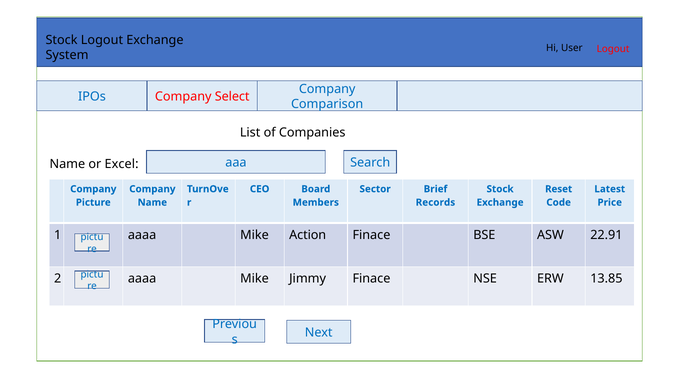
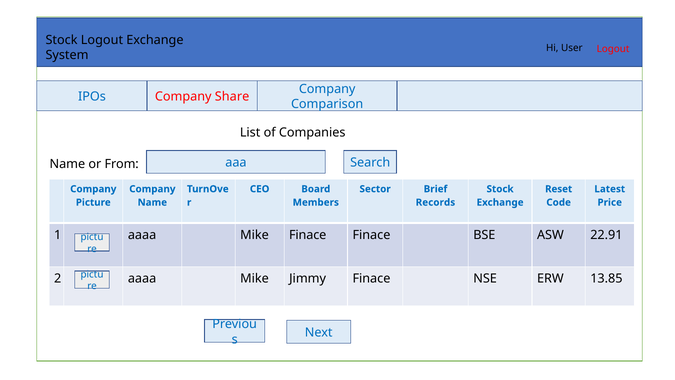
Select: Select -> Share (232, 97)
Excel: Excel -> From (122, 164)
Mike Action: Action -> Finace (308, 235)
